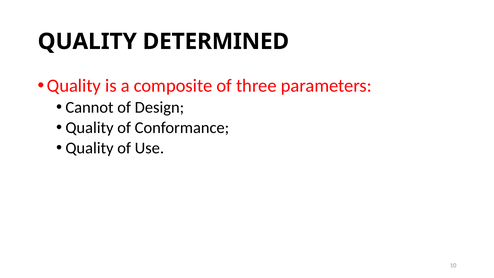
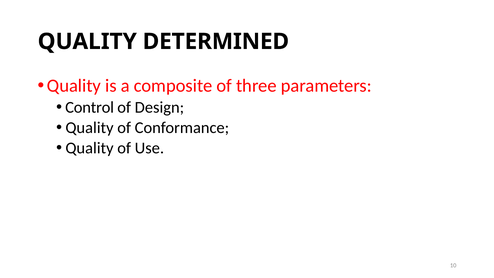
Cannot: Cannot -> Control (90, 107)
